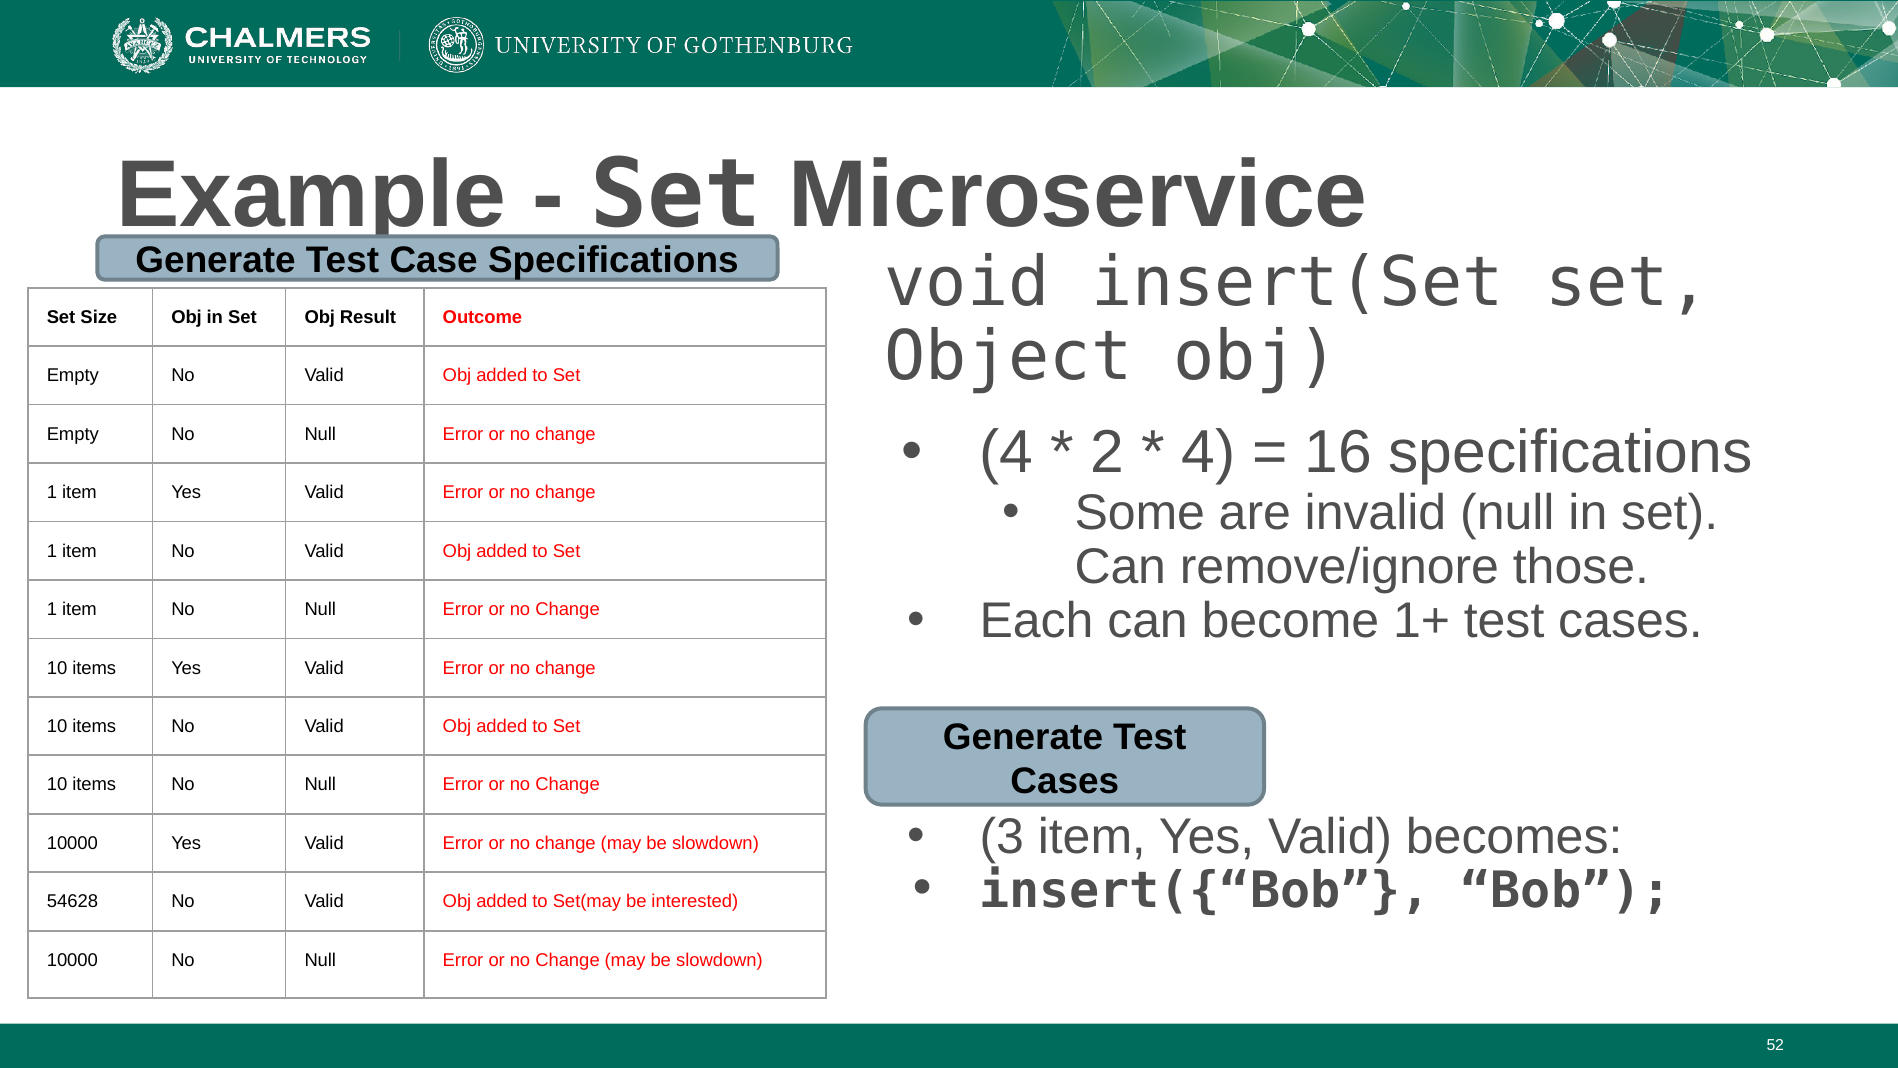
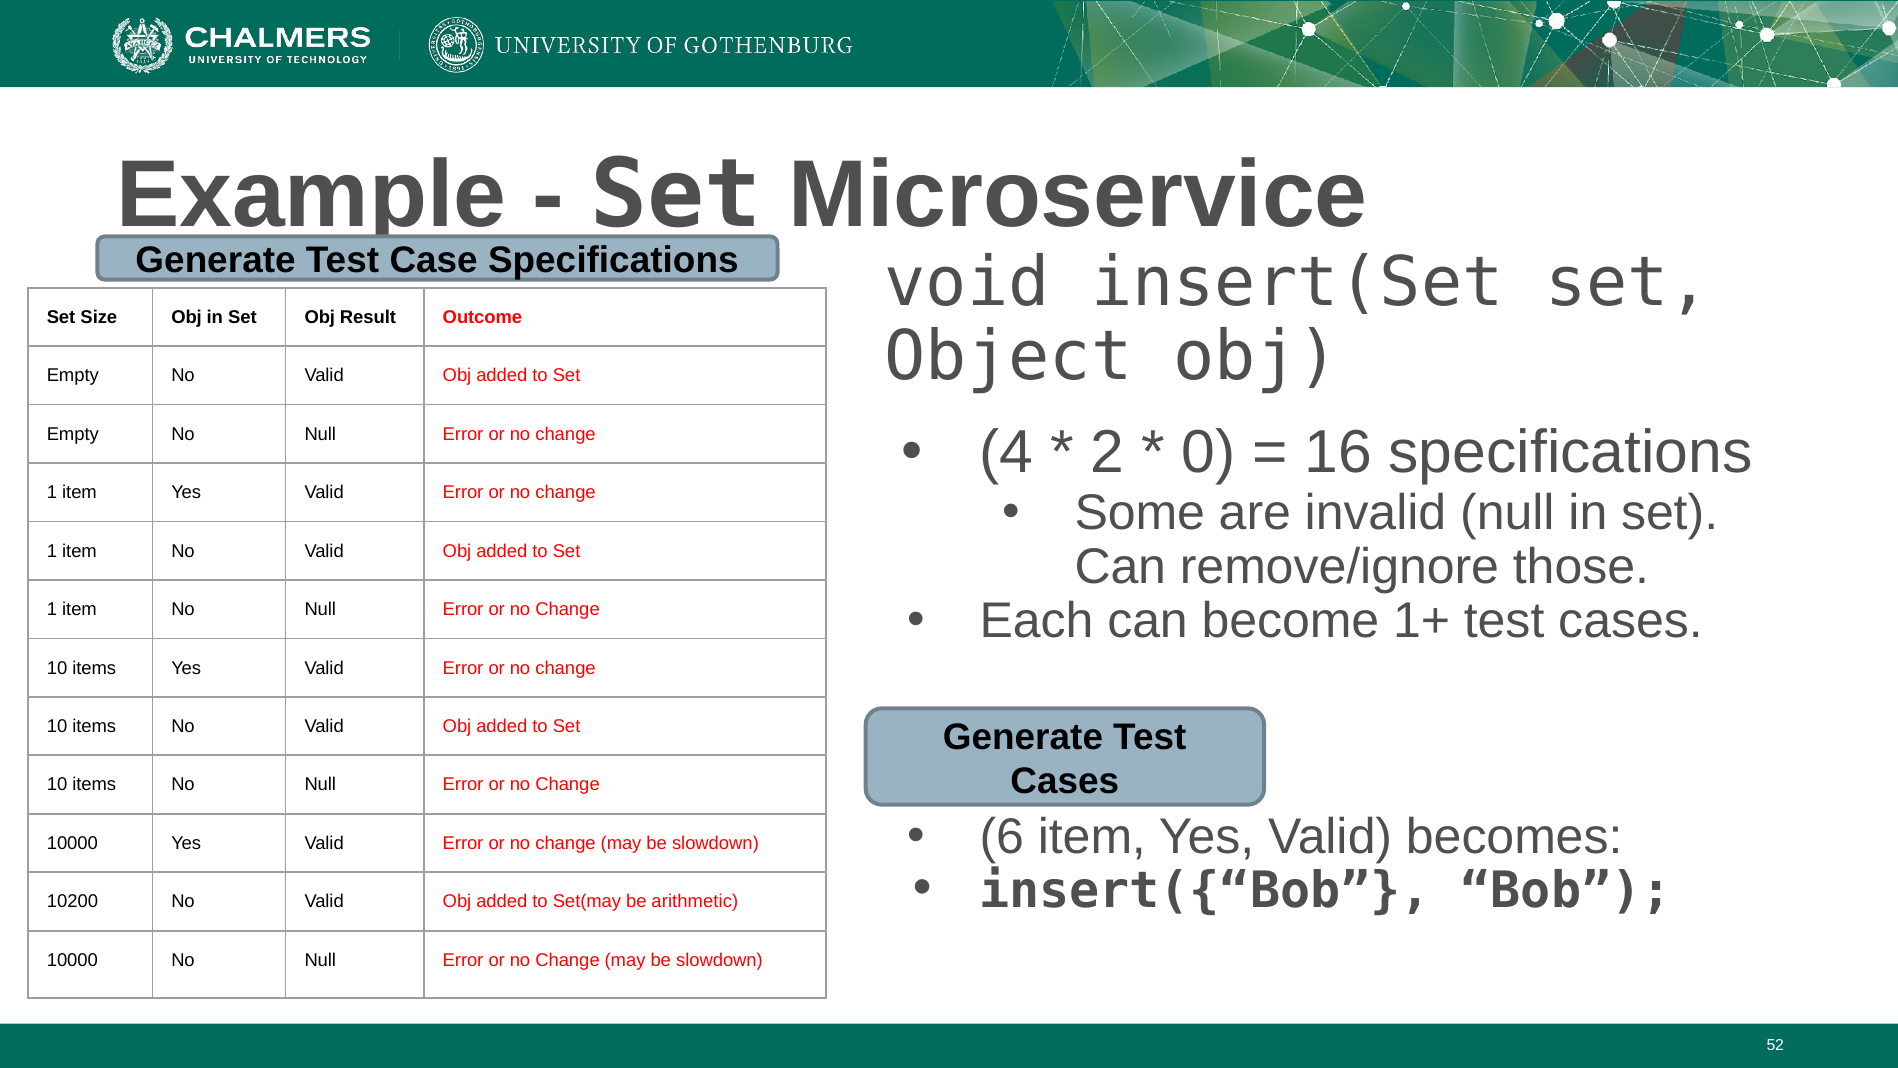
4: 4 -> 0 (1209, 453)
3: 3 -> 6 (1002, 837)
54628: 54628 -> 10200 (72, 902)
interested: interested -> arithmetic (695, 902)
